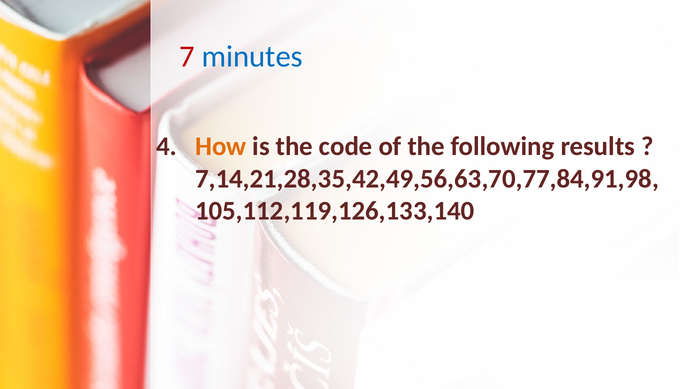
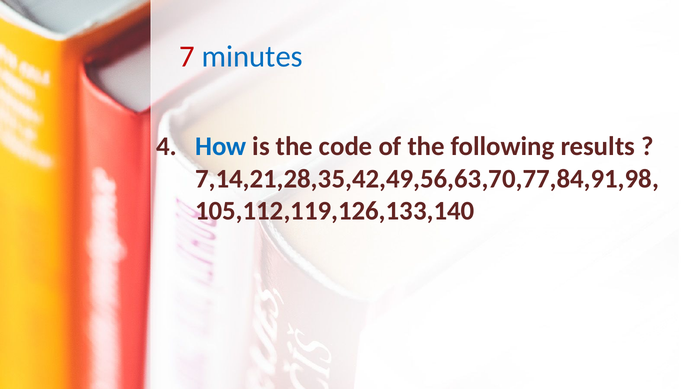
How colour: orange -> blue (221, 146)
